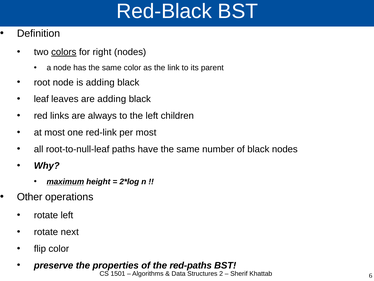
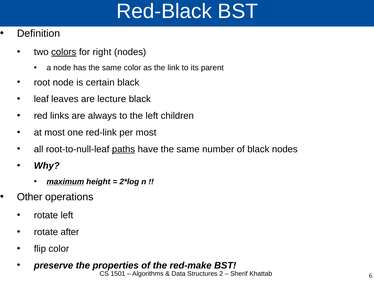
is adding: adding -> certain (100, 82)
are adding: adding -> lecture (112, 99)
paths underline: none -> present (124, 149)
next: next -> after (70, 232)
red-paths: red-paths -> red-make (191, 265)
